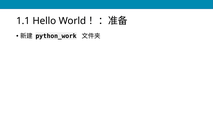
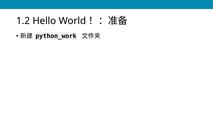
1.1: 1.1 -> 1.2 (23, 21)
